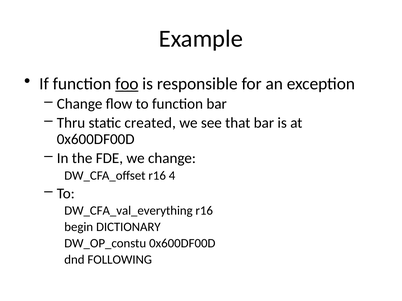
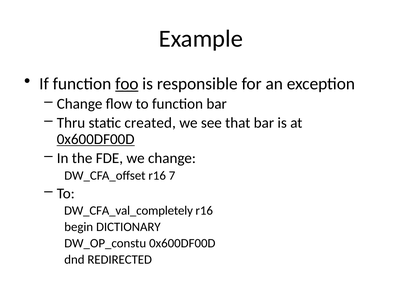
0x600DF00D underline: none -> present (96, 139)
4: 4 -> 7 (172, 176)
DW_CFA_val_everything: DW_CFA_val_everything -> DW_CFA_val_completely (129, 211)
FOLLOWING: FOLLOWING -> REDIRECTED (120, 260)
